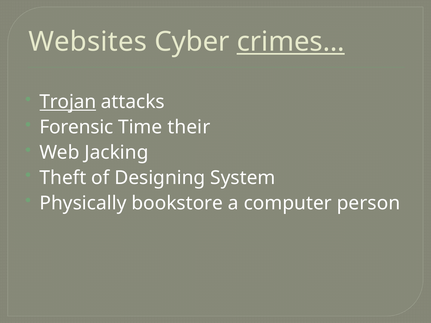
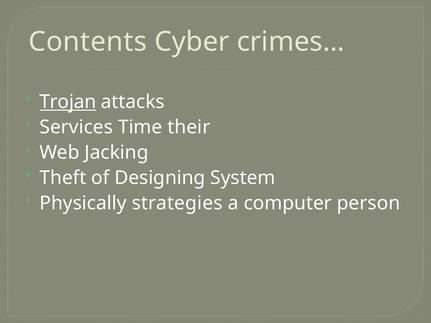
Websites: Websites -> Contents (88, 42)
crimes… underline: present -> none (291, 42)
Forensic: Forensic -> Services (76, 127)
bookstore: bookstore -> strategies (177, 203)
